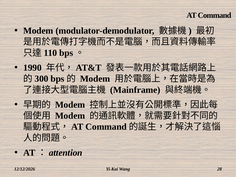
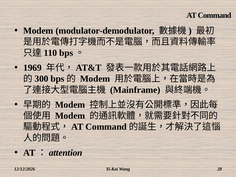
1990: 1990 -> 1969 (32, 68)
